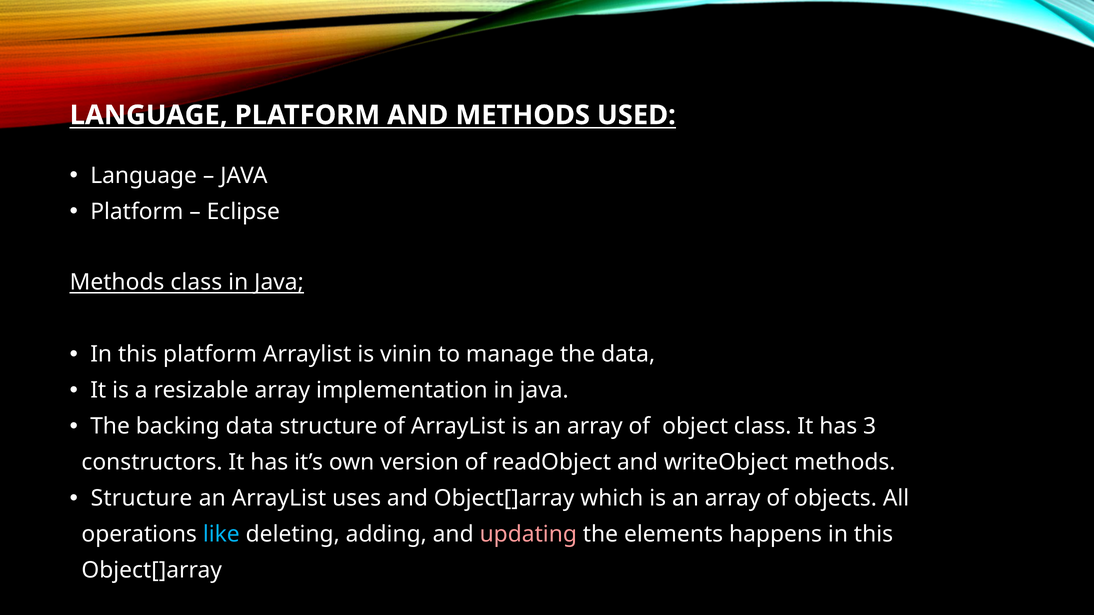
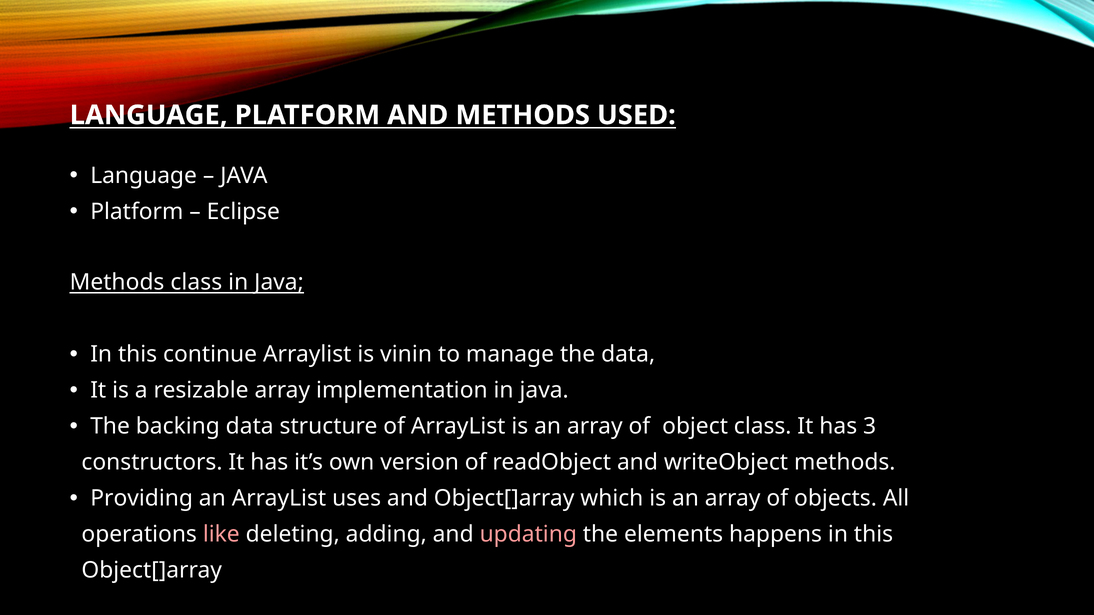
this platform: platform -> continue (210, 355)
Structure: Structure -> Providing (142, 499)
like colour: light blue -> pink (221, 535)
